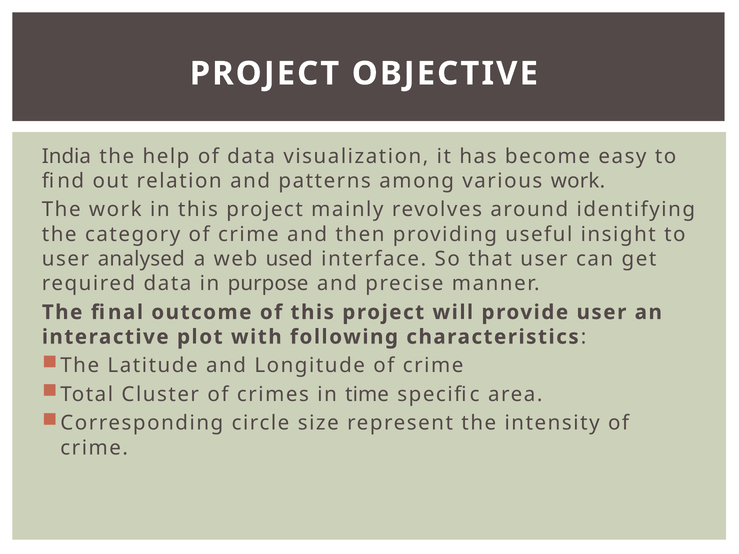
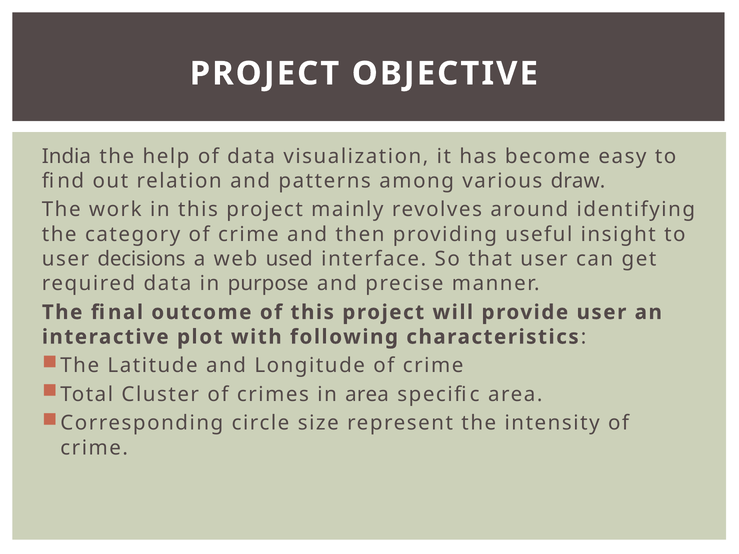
various work: work -> draw (578, 181)
analysed: analysed -> decisions (141, 259)
in time: time -> area (367, 395)
